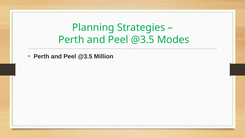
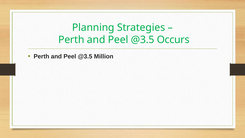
Modes: Modes -> Occurs (173, 40)
